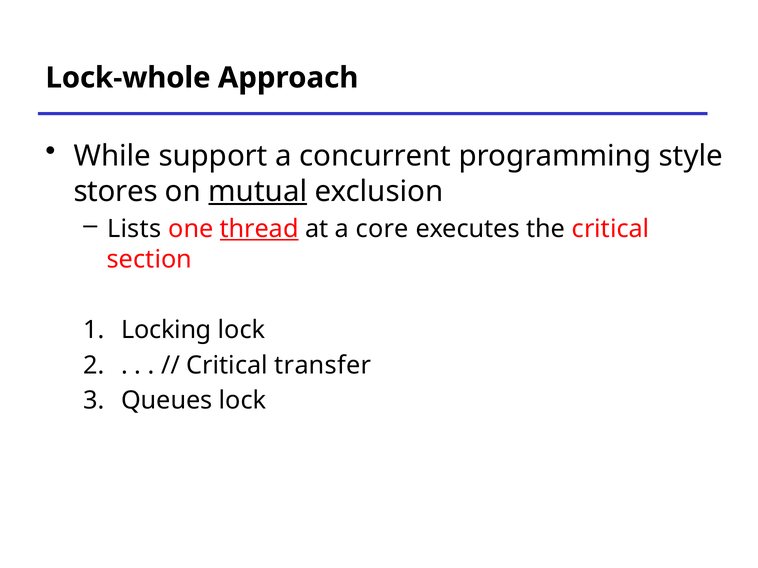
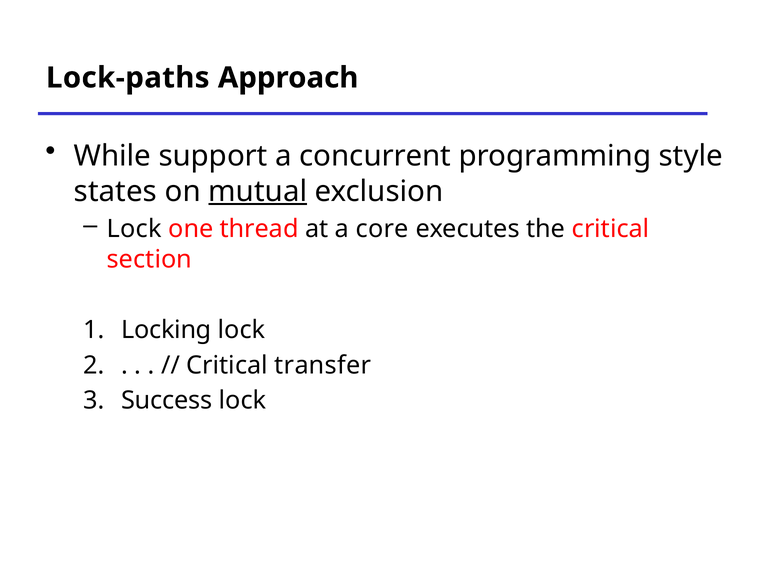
Lock-whole: Lock-whole -> Lock-paths (128, 78)
stores: stores -> states (115, 191)
Lists: Lists -> Lock (134, 229)
thread underline: present -> none (259, 229)
Queues: Queues -> Success (167, 401)
